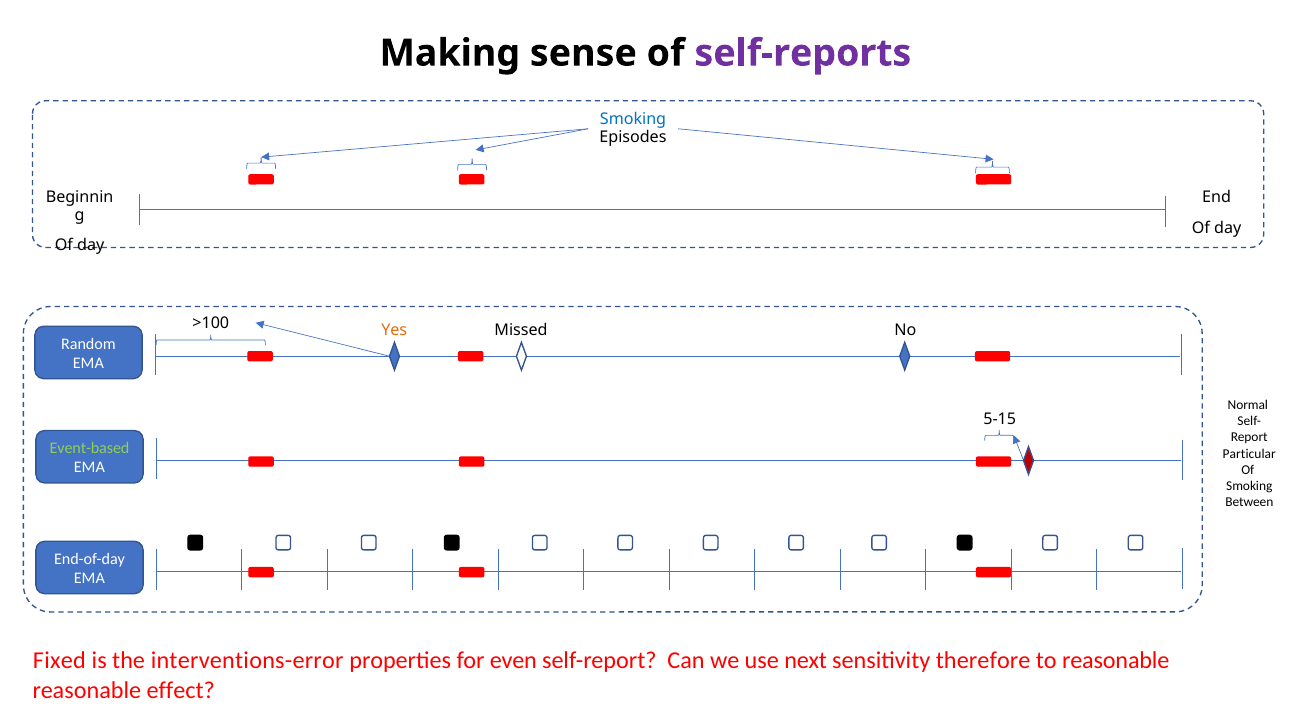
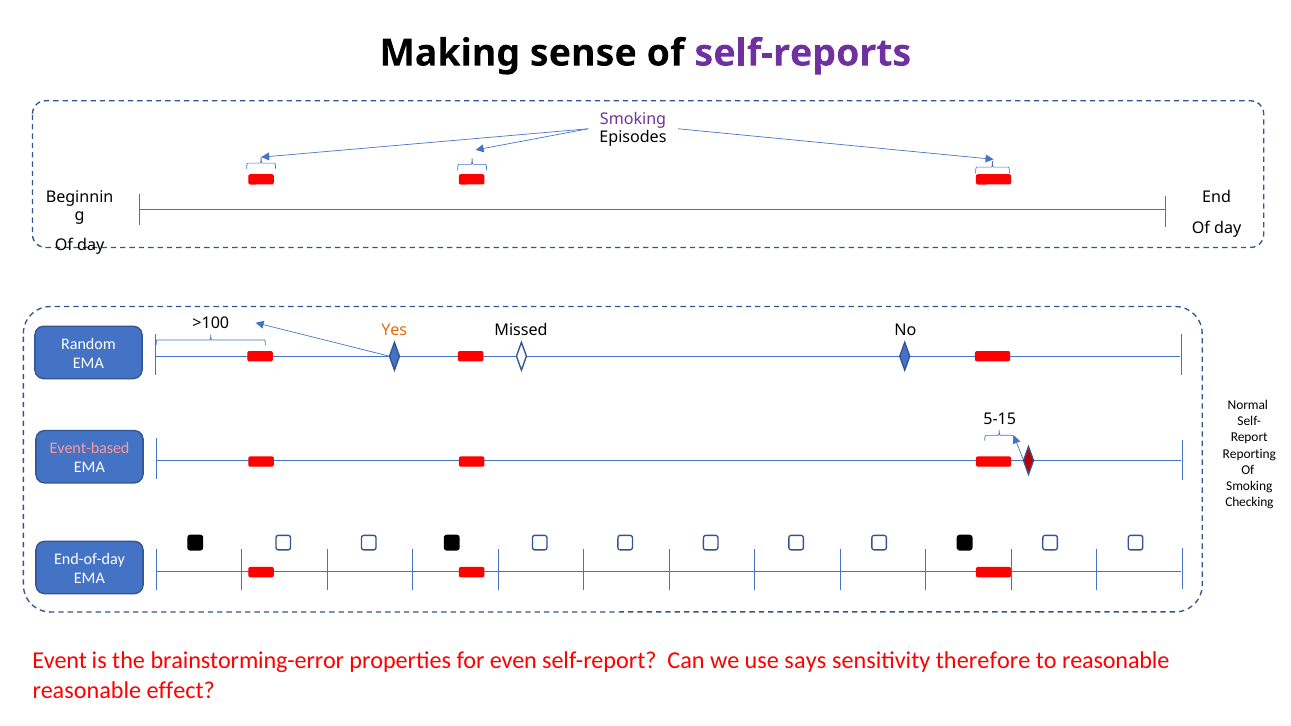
Smoking colour: blue -> purple (633, 119)
Event-based colour: light green -> pink (89, 448)
Particular: Particular -> Reporting (1249, 454)
Between: Between -> Checking (1249, 502)
Fixed: Fixed -> Event (60, 661)
interventions-error: interventions-error -> brainstorming-error (247, 661)
next: next -> says (805, 661)
